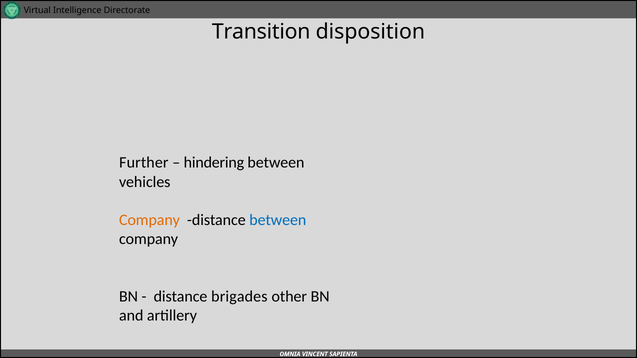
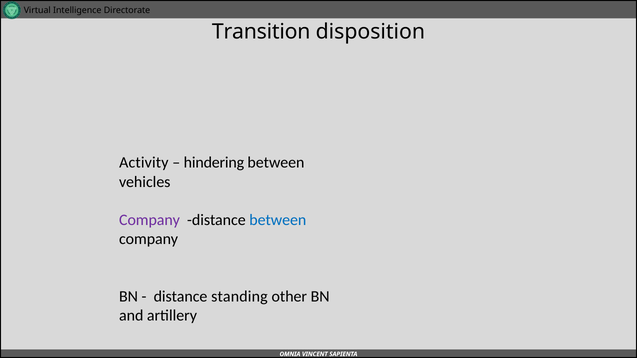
Further: Further -> Activity (144, 163)
Company colour: orange -> purple (150, 220)
brigades: brigades -> standing (239, 297)
